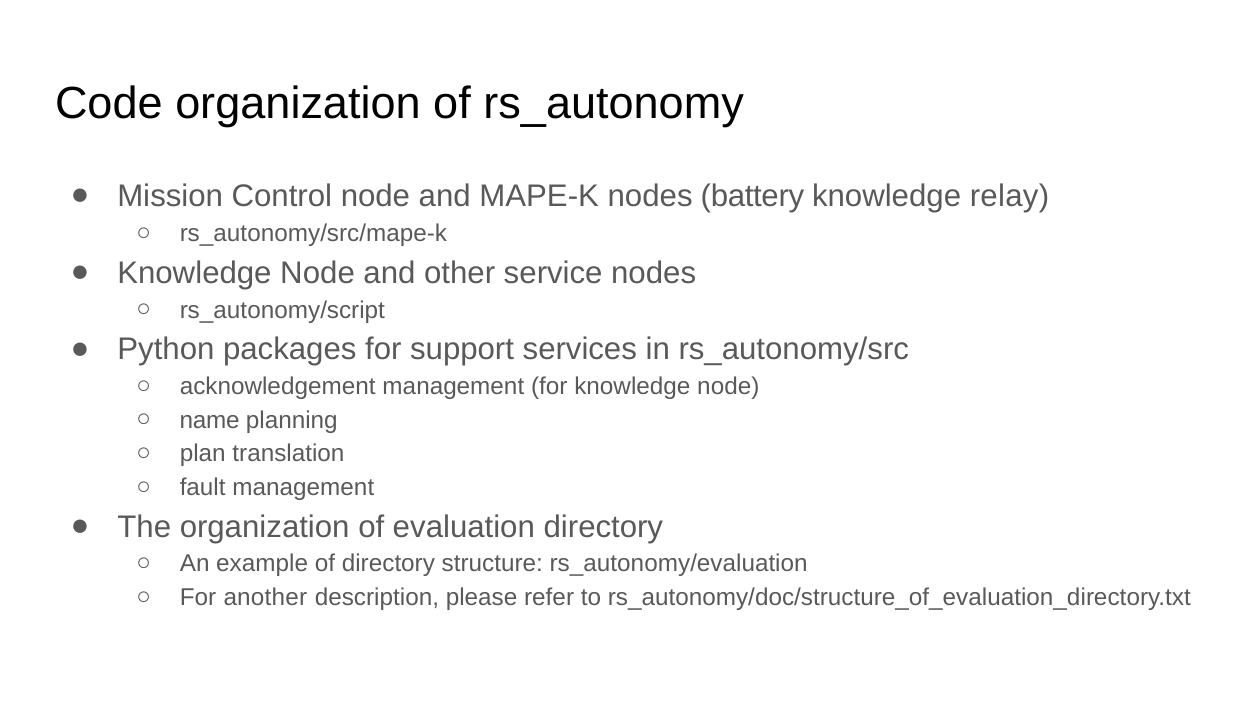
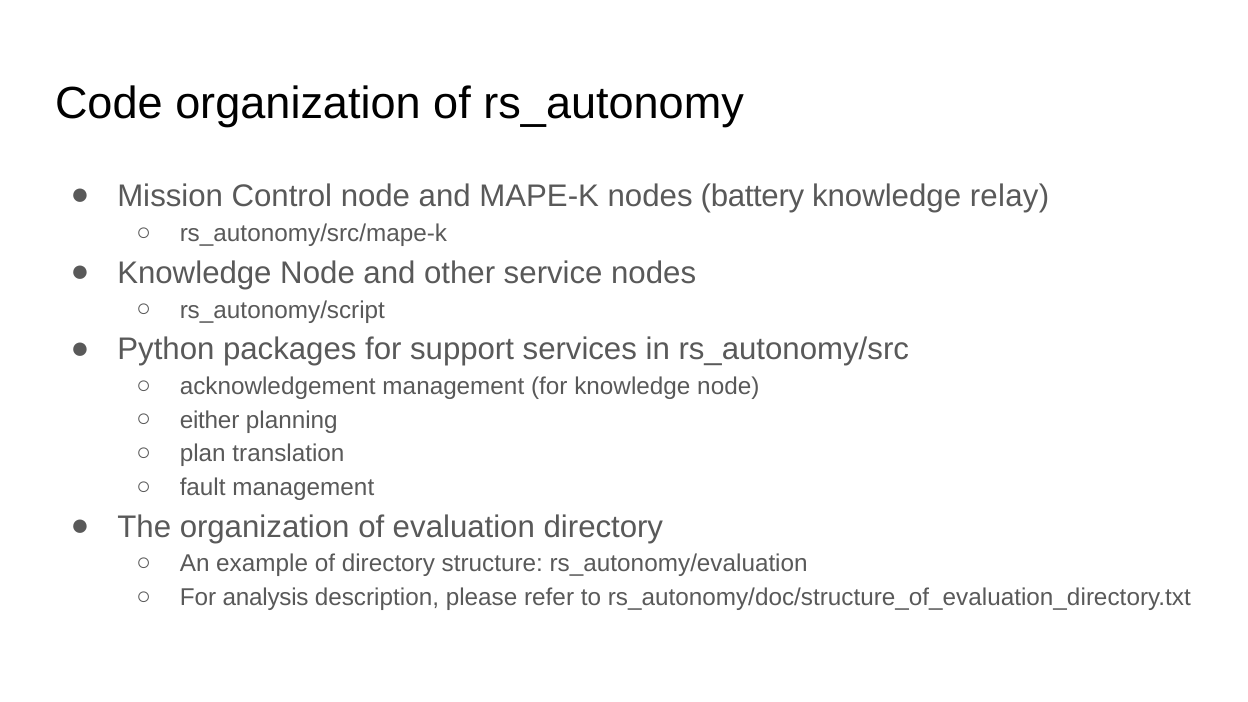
name: name -> either (210, 420)
another: another -> analysis (266, 598)
